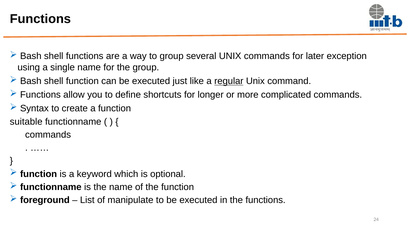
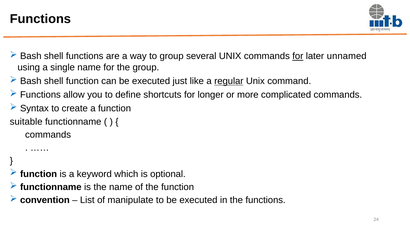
for underline: none -> present (298, 56)
exception: exception -> unnamed (347, 56)
foreground: foreground -> convention (45, 201)
